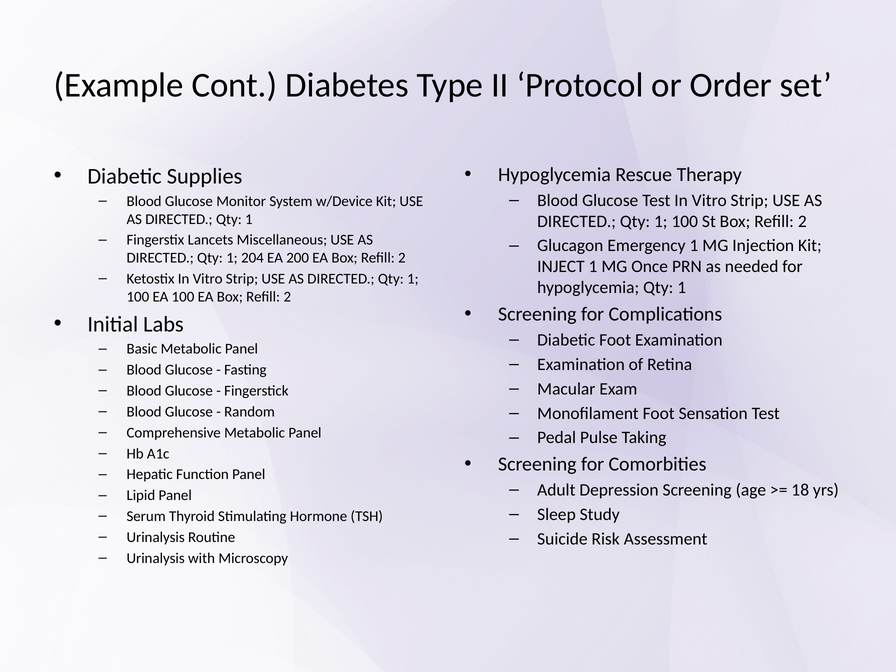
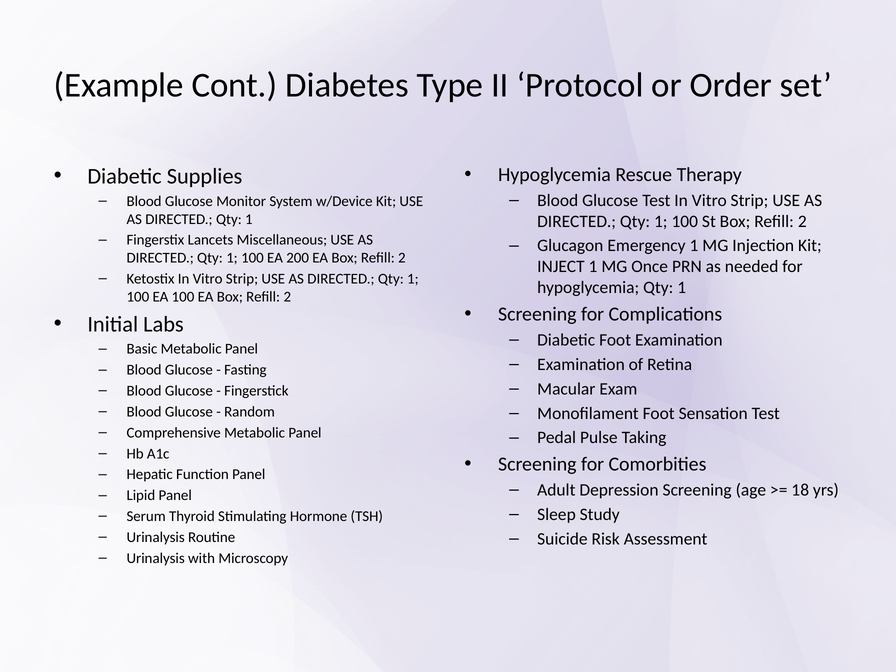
204: 204 -> 100 (252, 258)
